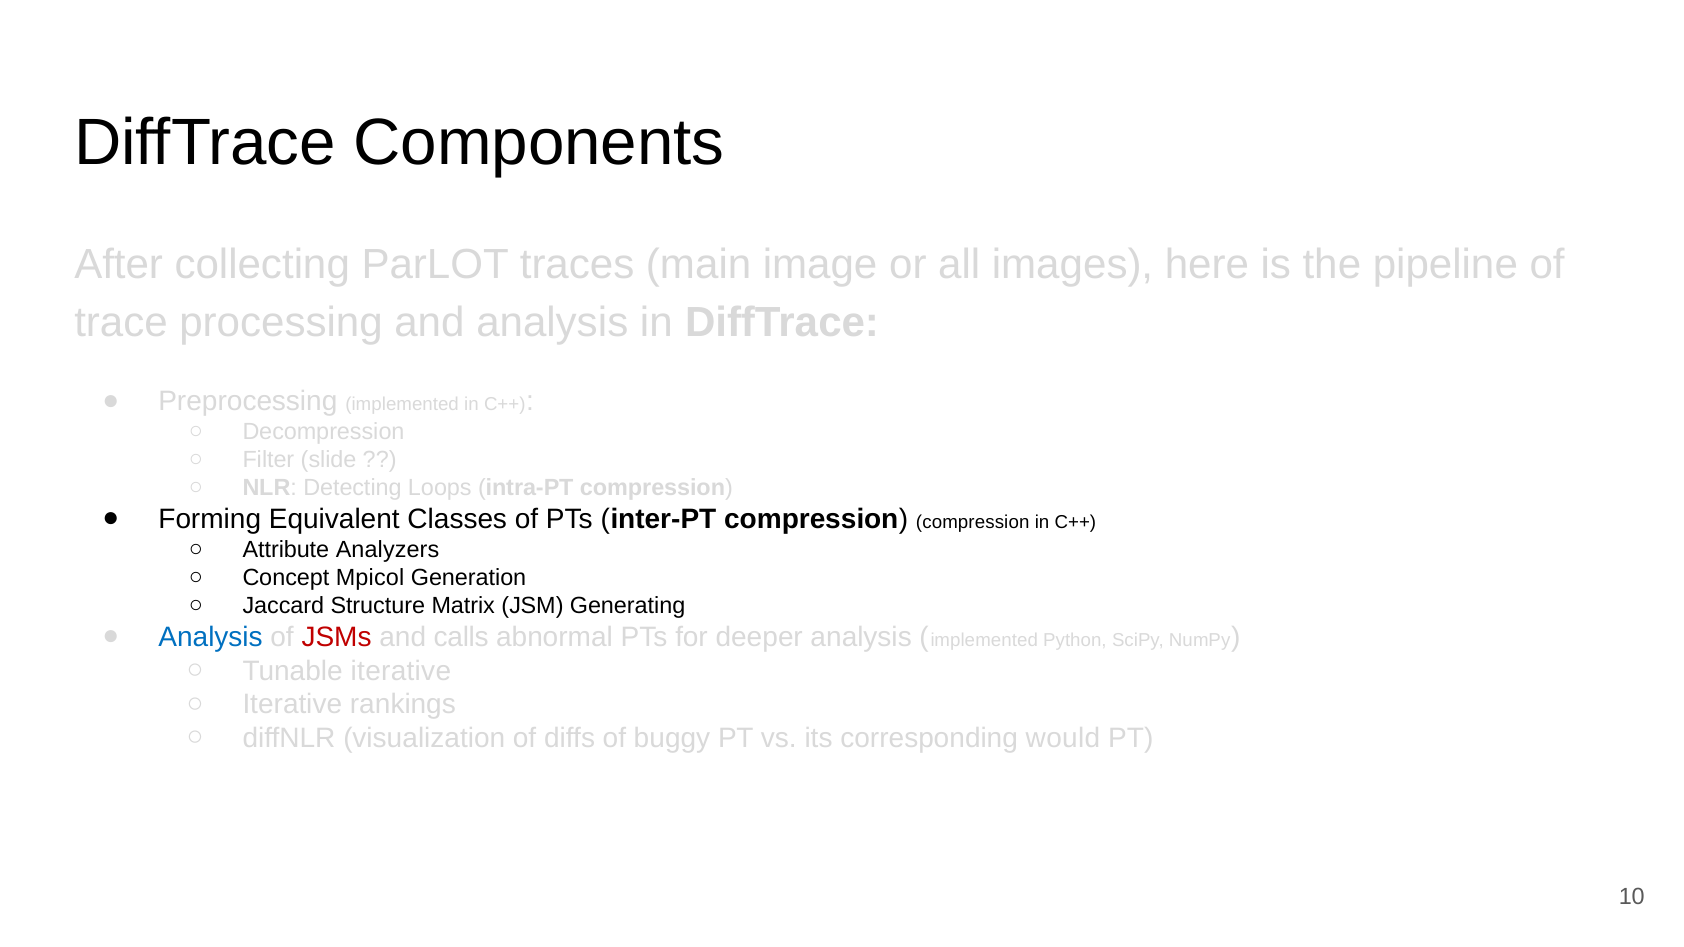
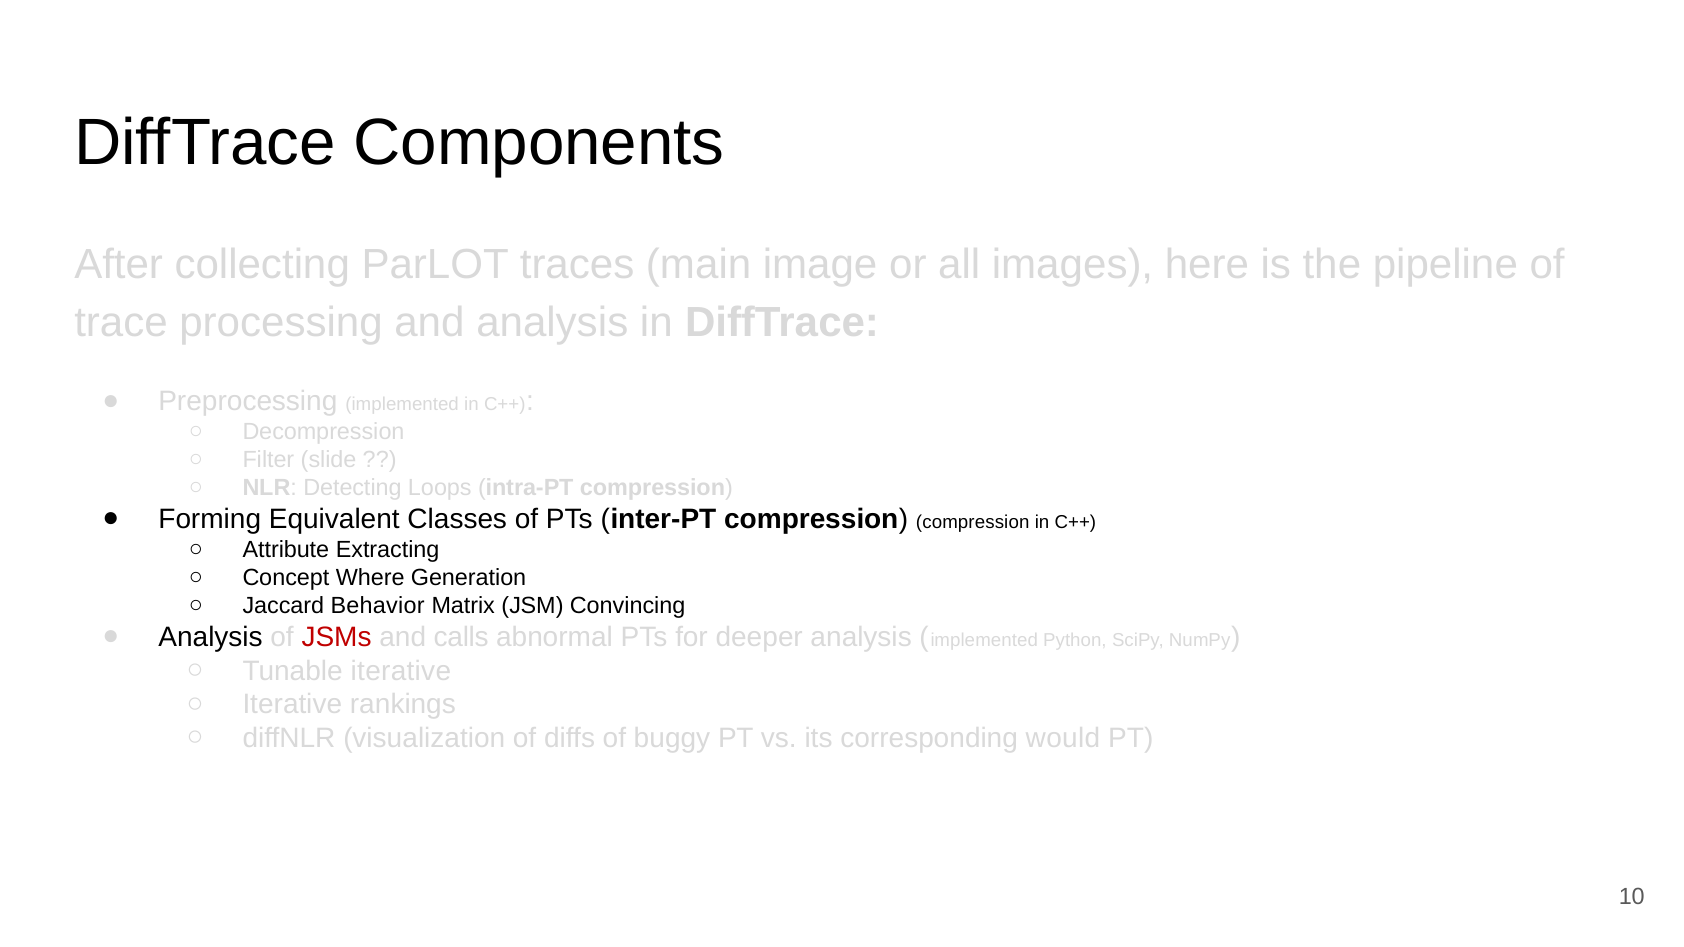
Analyzers: Analyzers -> Extracting (388, 550)
Mpicol: Mpicol -> Where (370, 578)
Structure: Structure -> Behavior (378, 606)
Generating: Generating -> Convincing (628, 606)
Analysis colour: blue -> black (211, 637)
